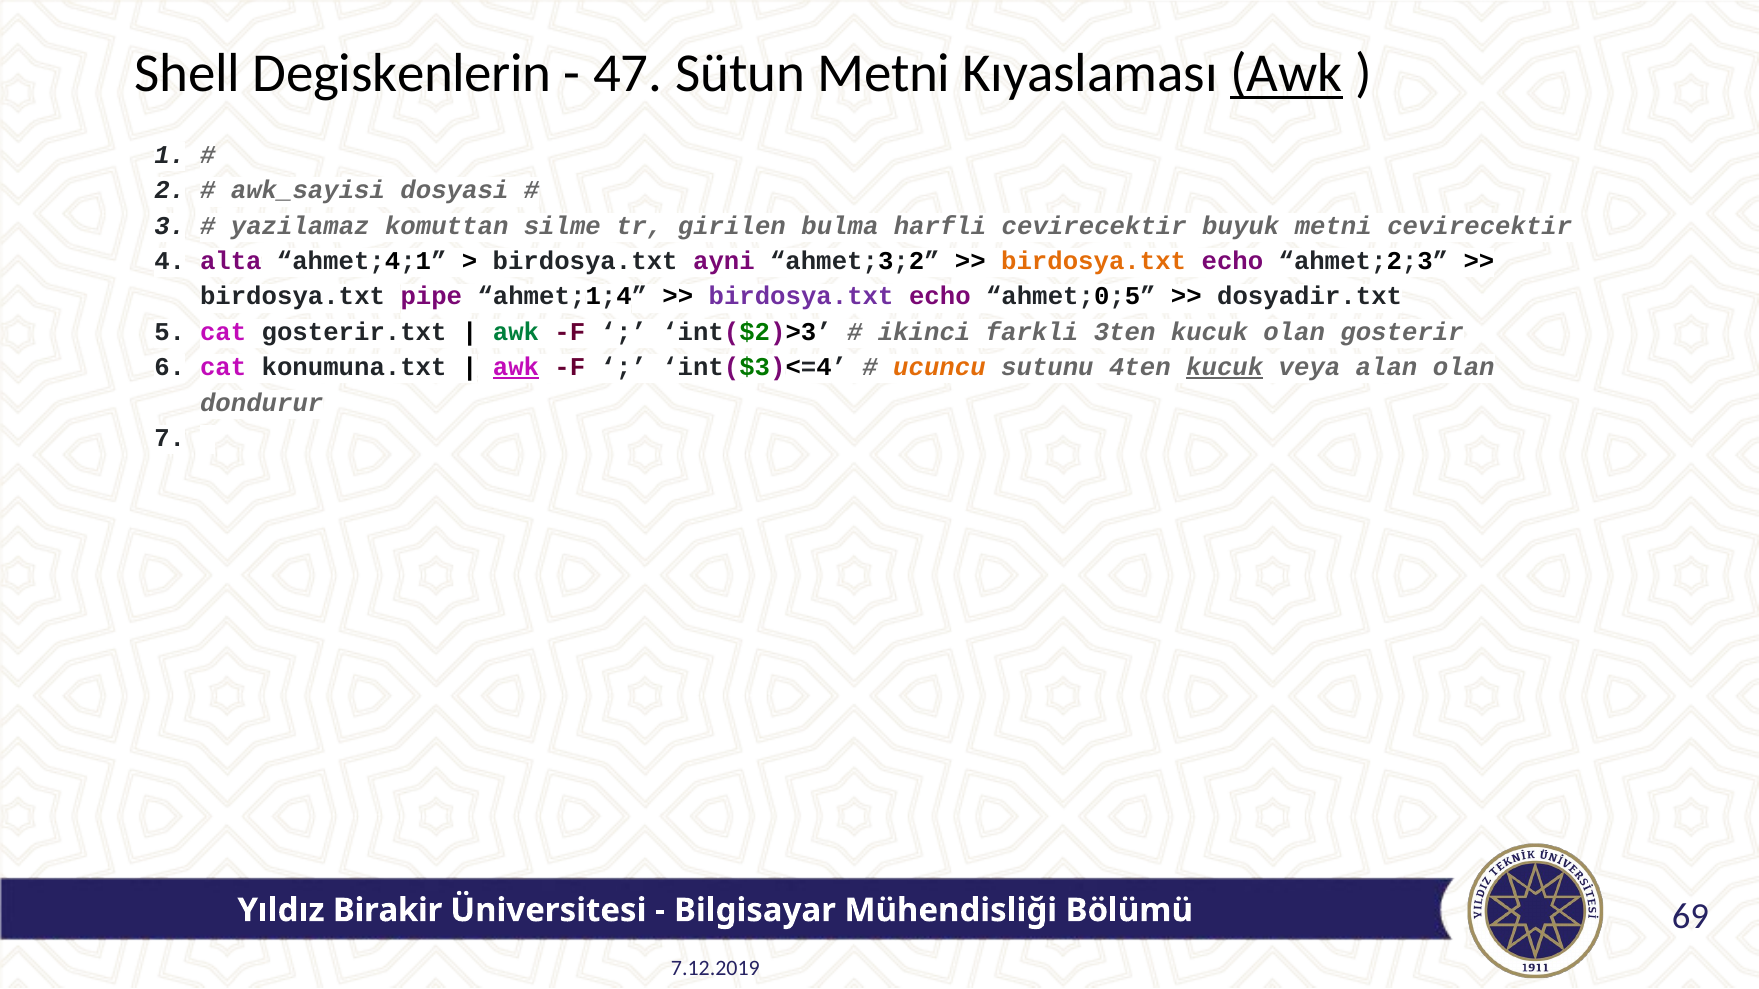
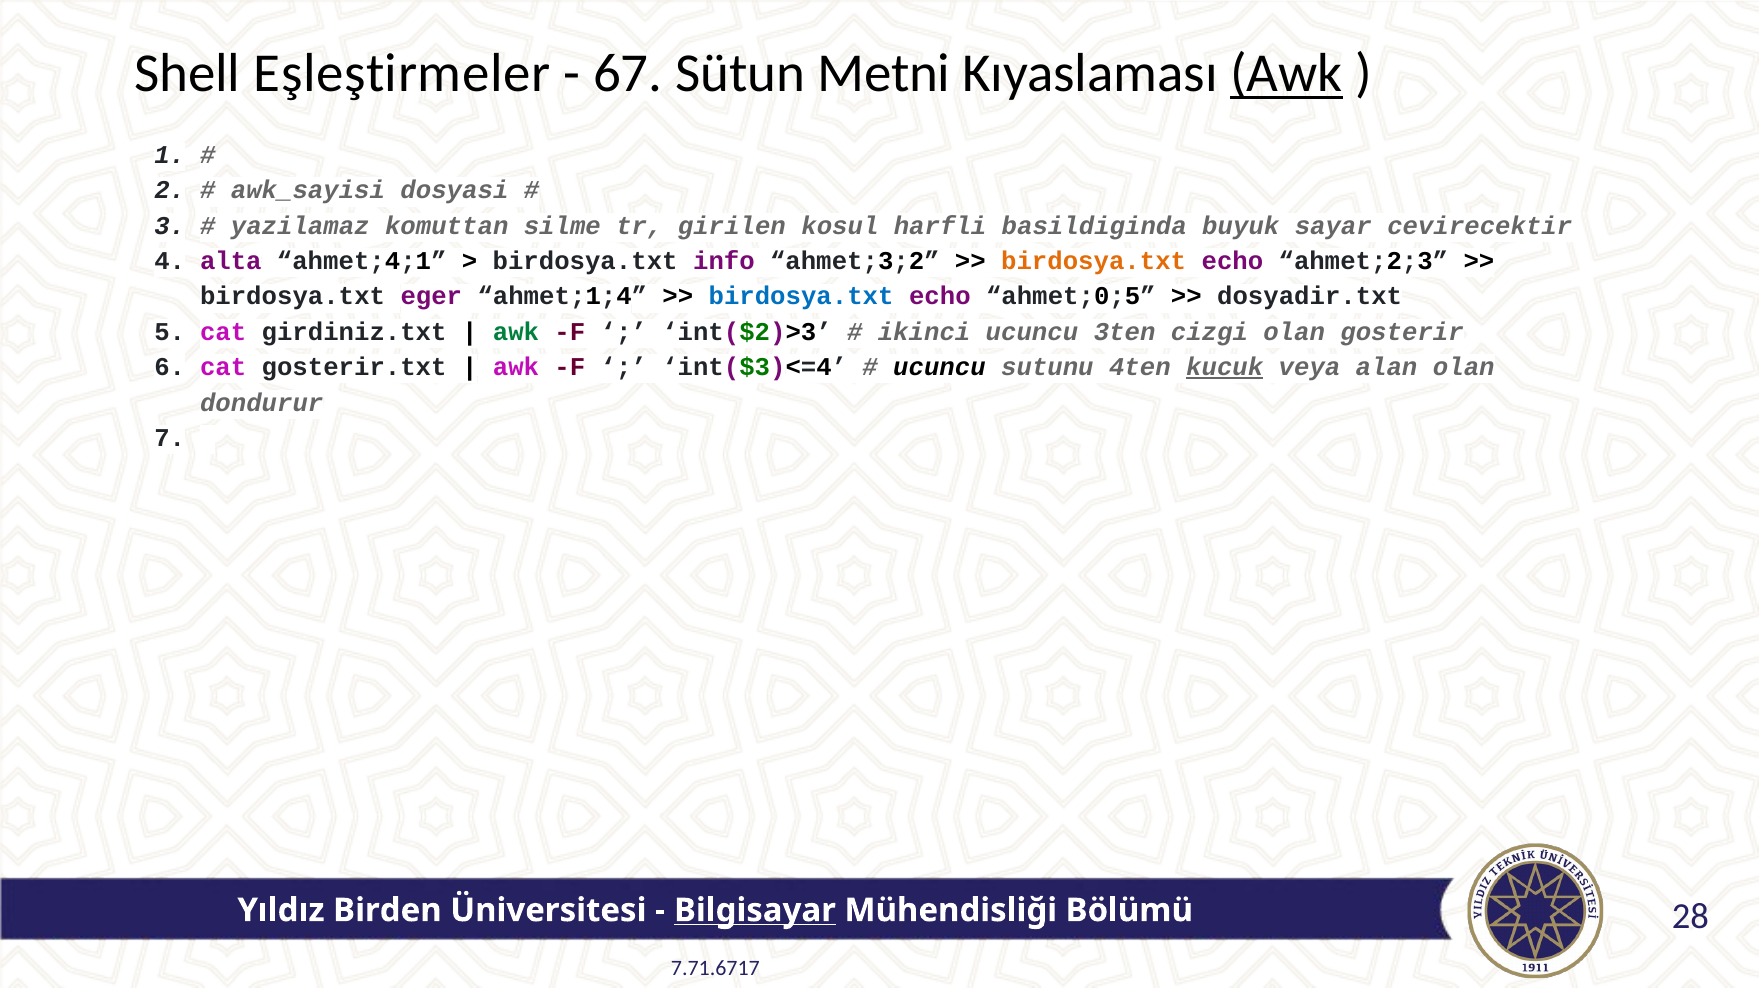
Degiskenlerin: Degiskenlerin -> Eşleştirmeler (402, 74)
47: 47 -> 67 (628, 74)
bulma: bulma -> kosul (840, 226)
harfli cevirecektir: cevirecektir -> basildiginda (1094, 226)
buyuk metni: metni -> sayar (1333, 226)
ayni: ayni -> info (724, 261)
pipe: pipe -> eger (431, 297)
birdosya.txt colour: purple -> blue (801, 297)
gosterir.txt: gosterir.txt -> girdiniz.txt (354, 332)
ikinci farkli: farkli -> ucuncu (1032, 332)
3ten kucuk: kucuk -> cizgi (1209, 332)
konumuna.txt: konumuna.txt -> gosterir.txt (354, 367)
awk underline: present -> none (516, 367)
ucuncu colour: orange -> black (939, 367)
Birakir: Birakir -> Birden (387, 911)
Bilgisayar underline: none -> present (755, 911)
69: 69 -> 28 (1690, 917)
7.12.2019: 7.12.2019 -> 7.71.6717 (715, 969)
